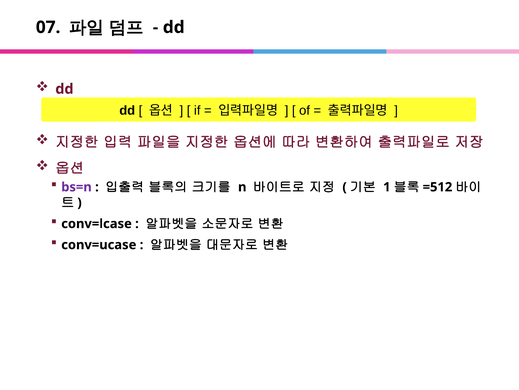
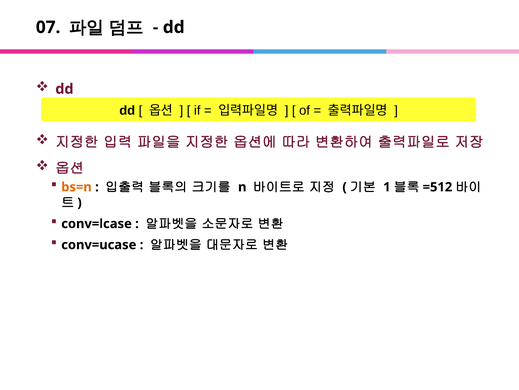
bs=n colour: purple -> orange (76, 187)
